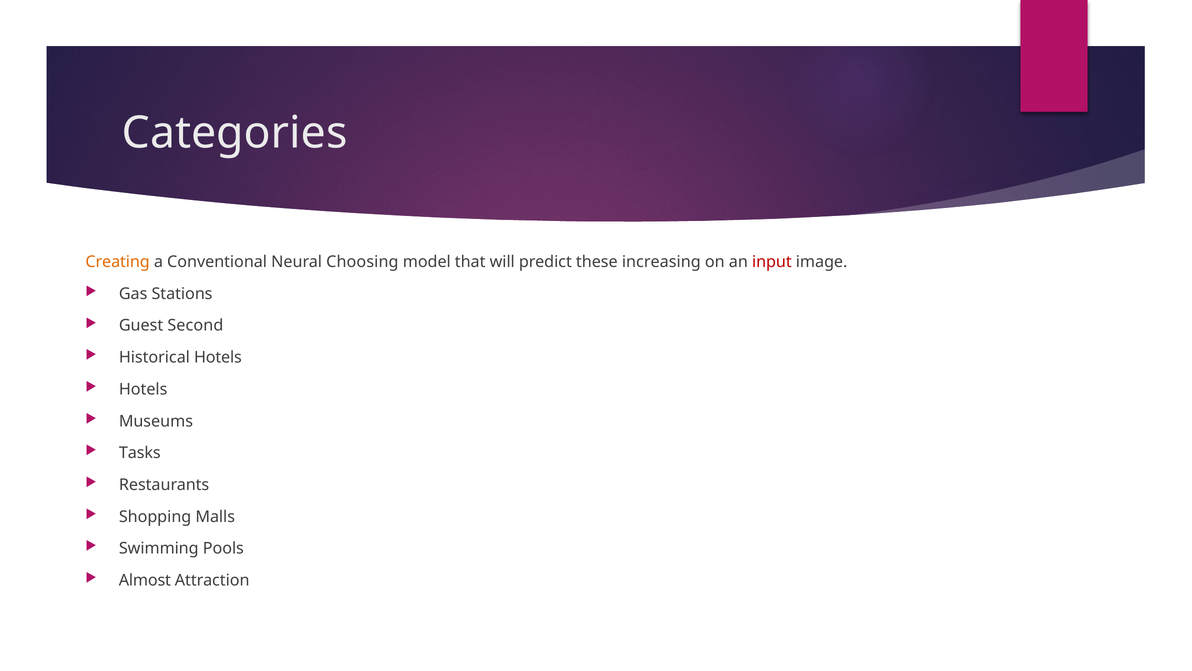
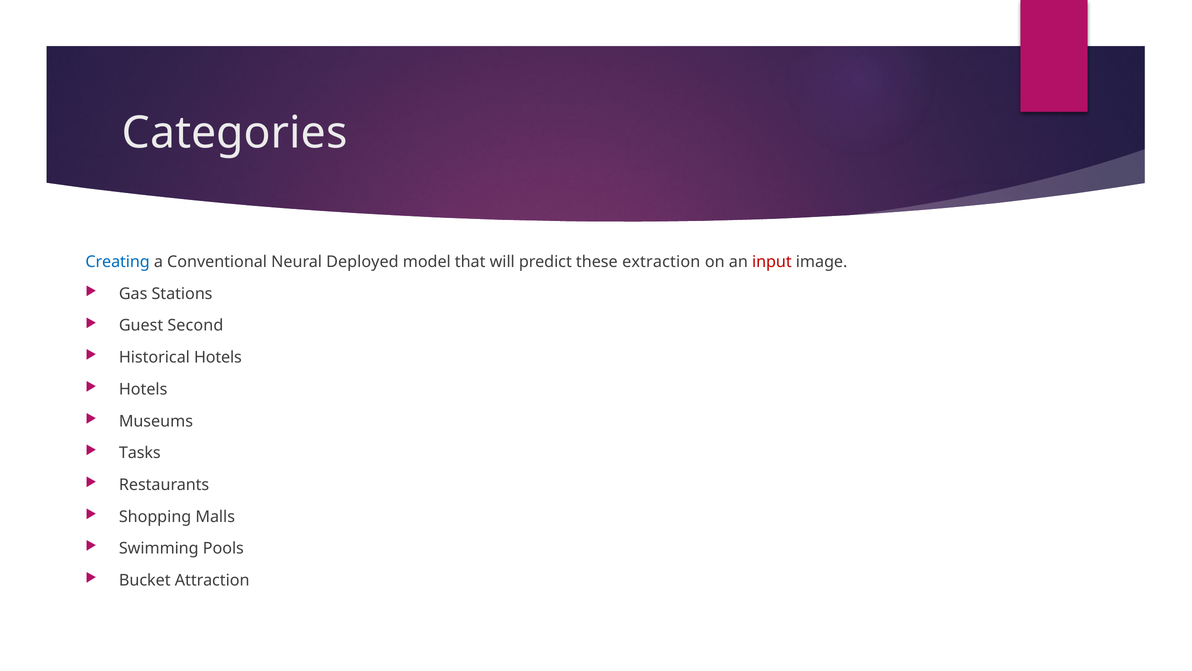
Creating colour: orange -> blue (118, 262)
Choosing: Choosing -> Deployed (362, 262)
increasing: increasing -> extraction (661, 262)
Almost: Almost -> Bucket (145, 580)
